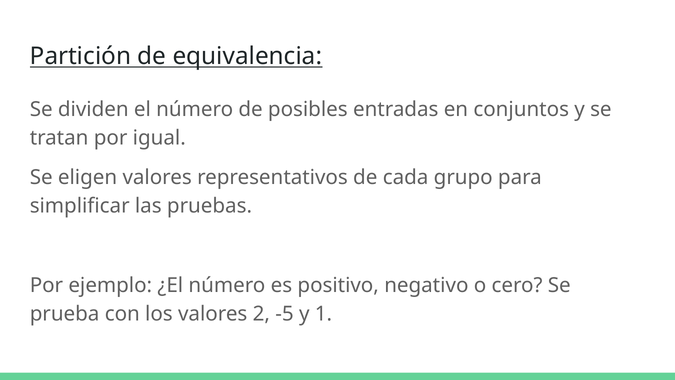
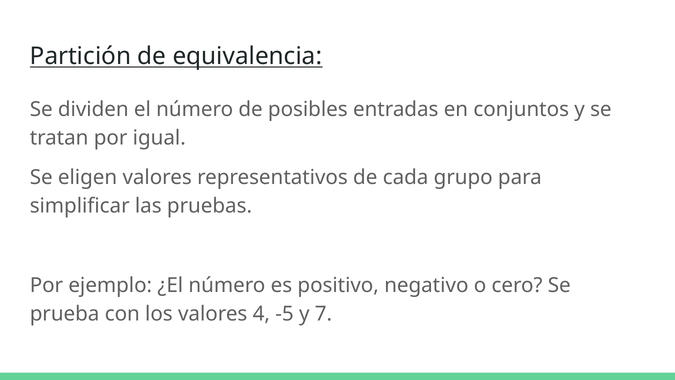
2: 2 -> 4 (261, 313)
1: 1 -> 7 (323, 313)
